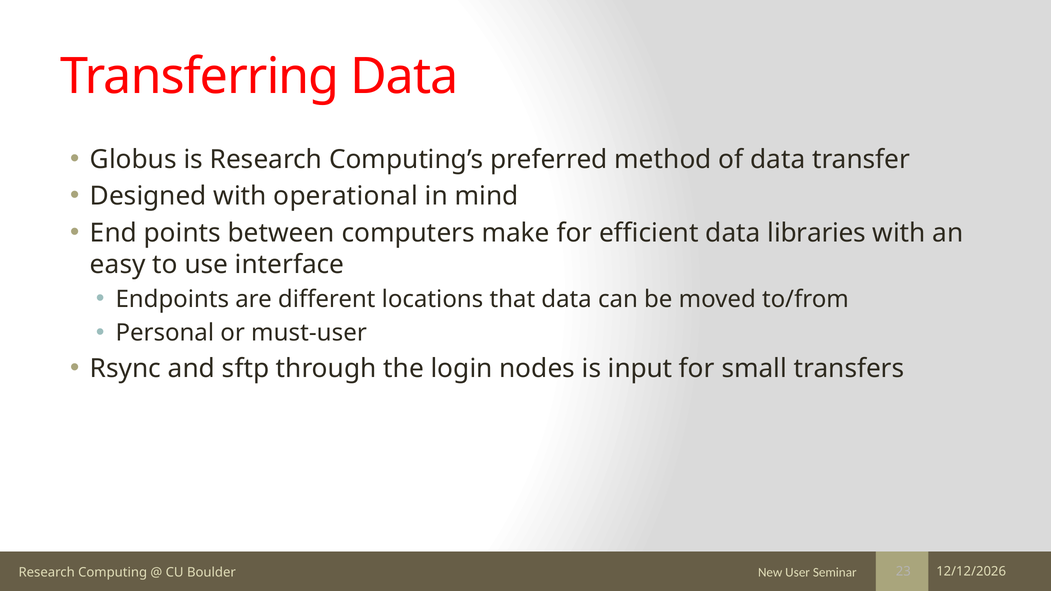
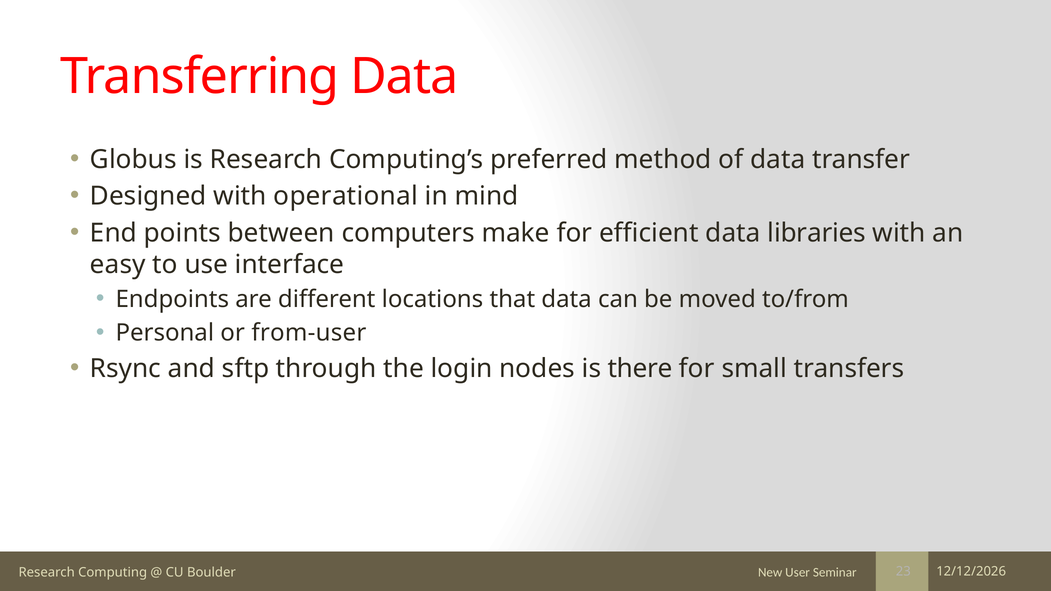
must-user: must-user -> from-user (309, 333)
input: input -> there (640, 369)
